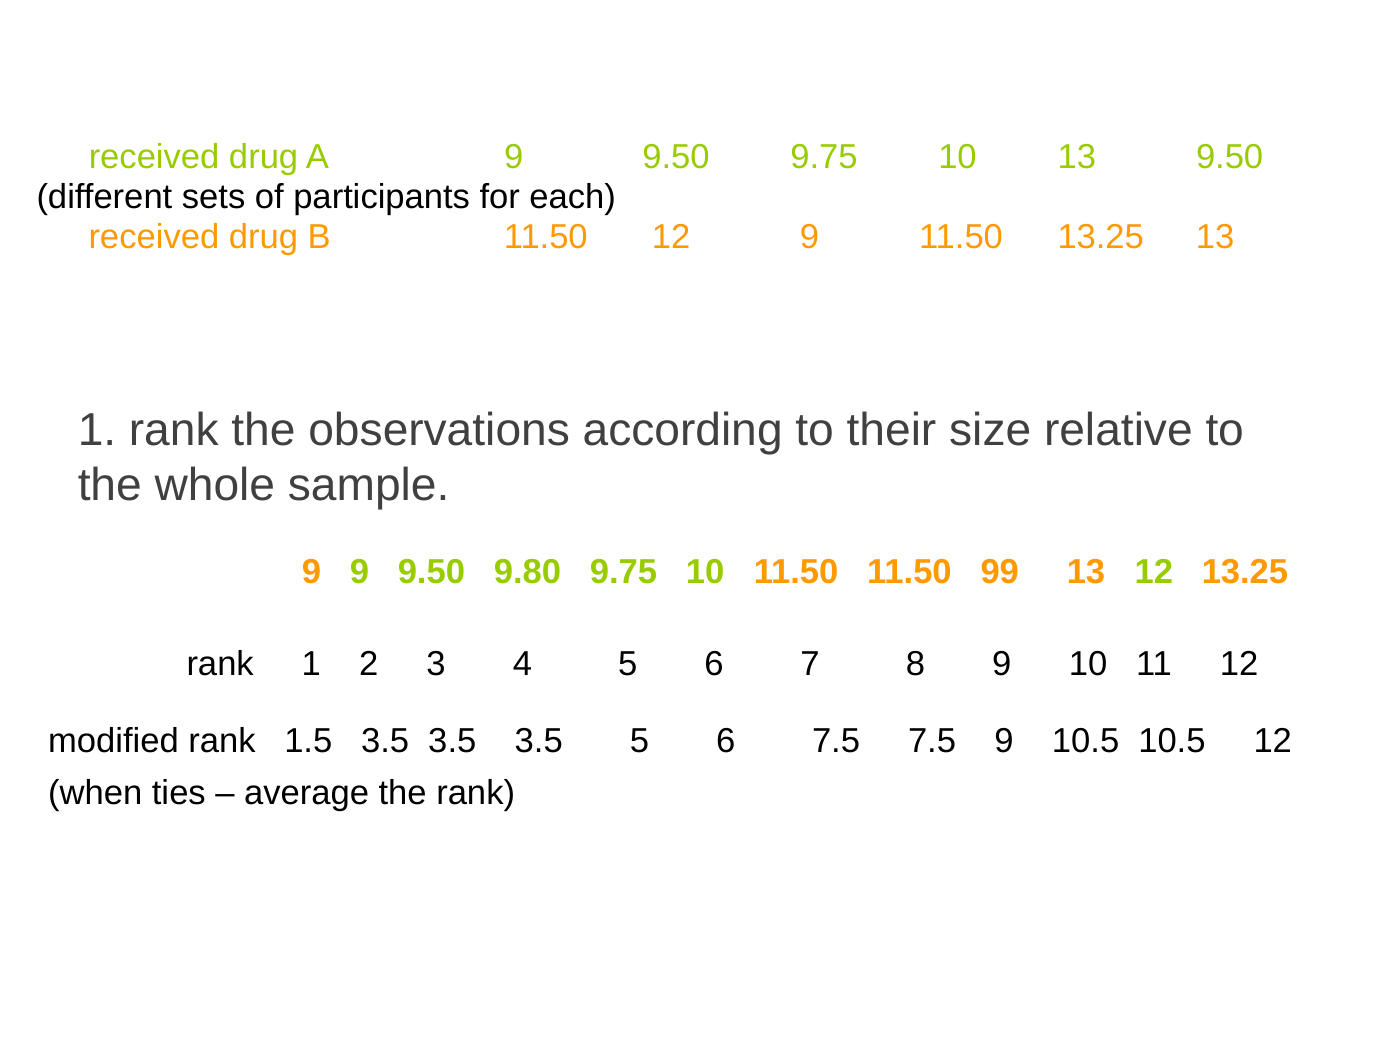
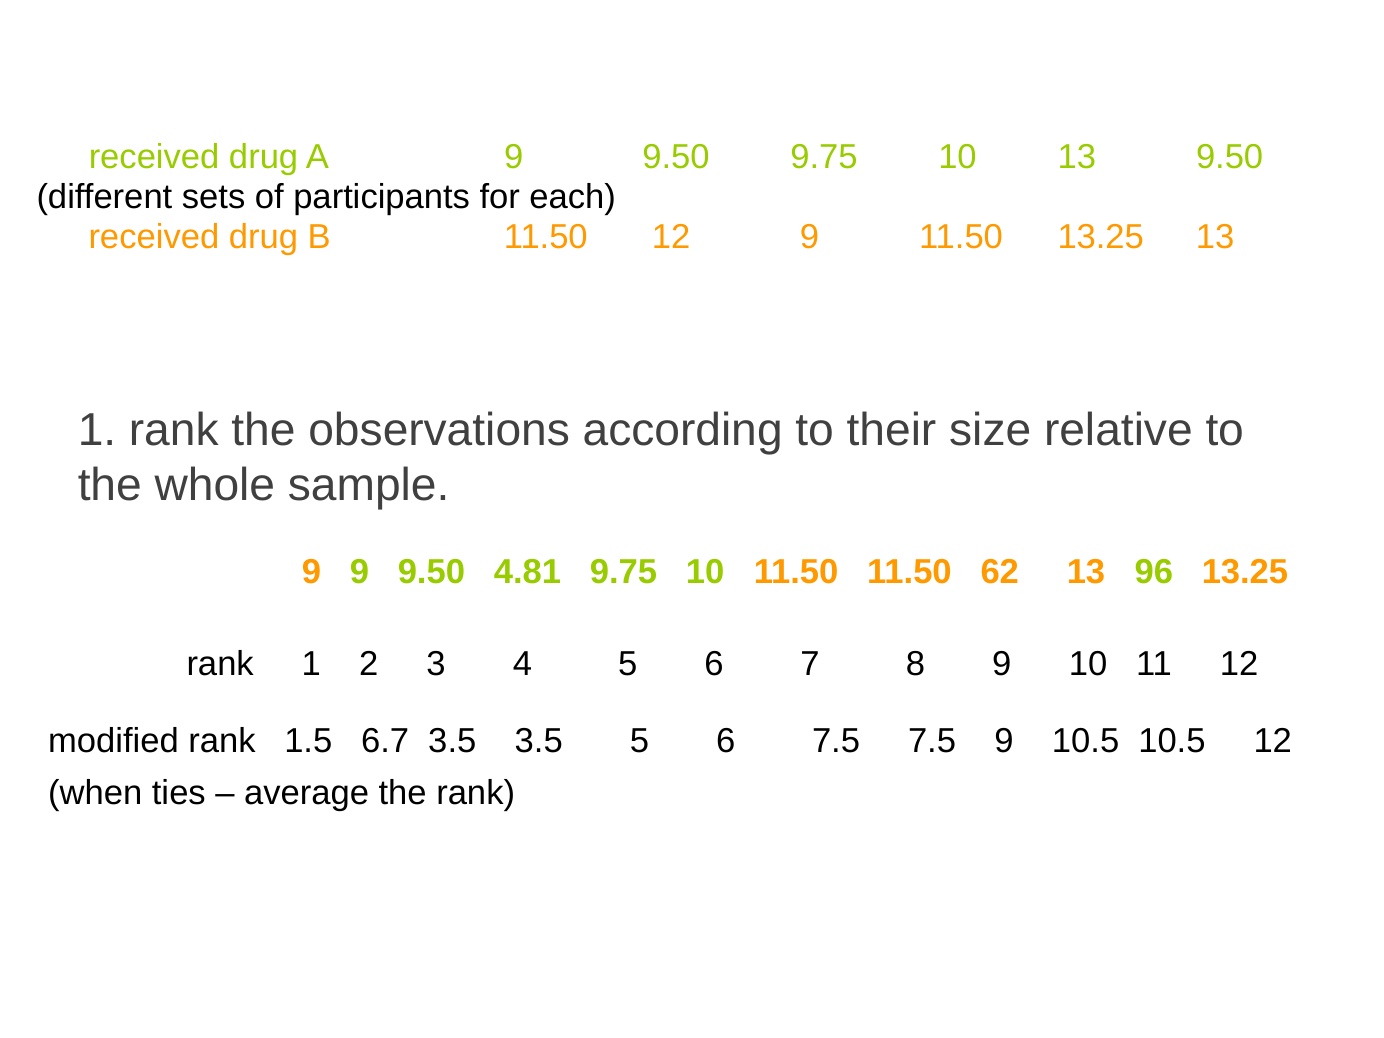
9.80: 9.80 -> 4.81 (527, 572)
99: 99 -> 62 (1000, 572)
13 12: 12 -> 96 (1154, 572)
1.5 3.5: 3.5 -> 6.7 (385, 741)
